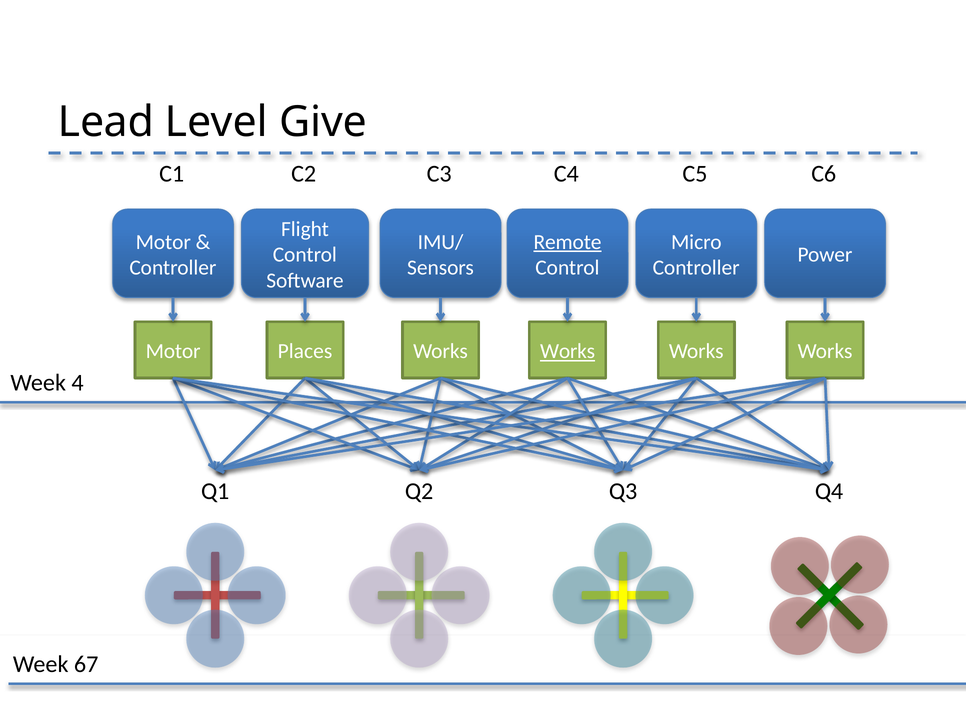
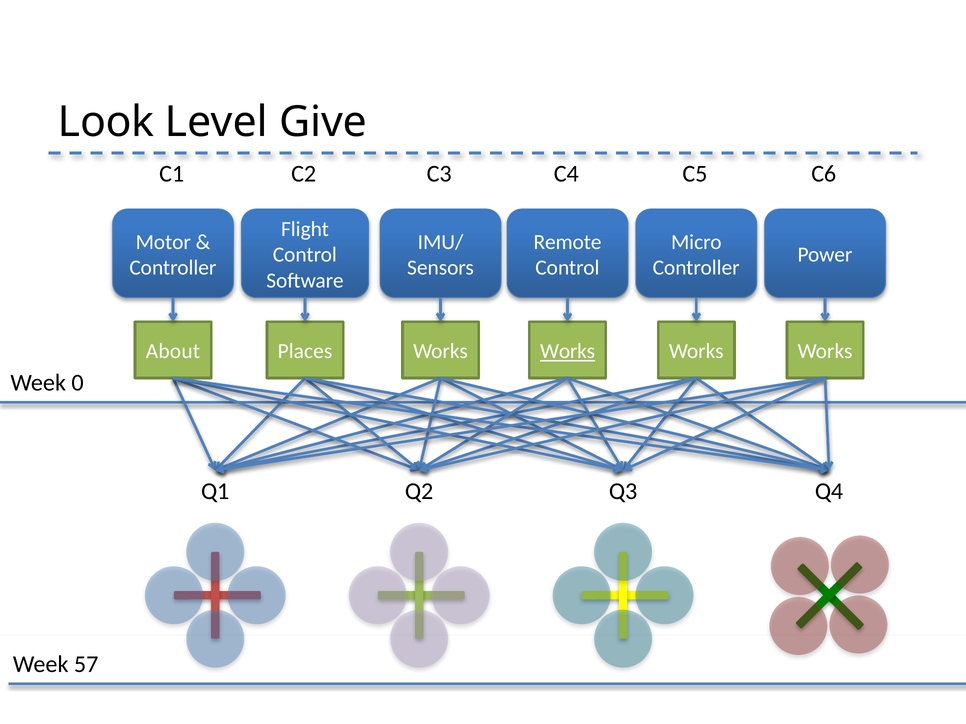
Lead: Lead -> Look (106, 122)
Remote underline: present -> none (568, 242)
Motor: Motor -> About (173, 352)
4: 4 -> 0 (78, 383)
67: 67 -> 57 (86, 665)
